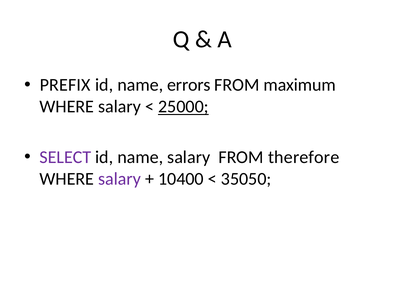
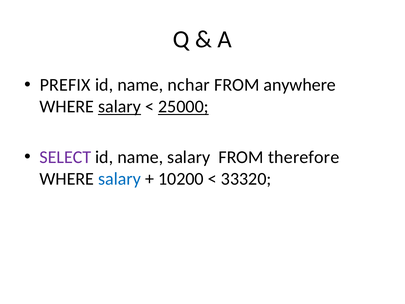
errors: errors -> nchar (189, 85)
maximum: maximum -> anywhere (300, 85)
salary underline: none -> present (120, 107)
salary colour: purple -> blue (120, 179)
10400: 10400 -> 10200 (181, 179)
35050: 35050 -> 33320 (246, 179)
